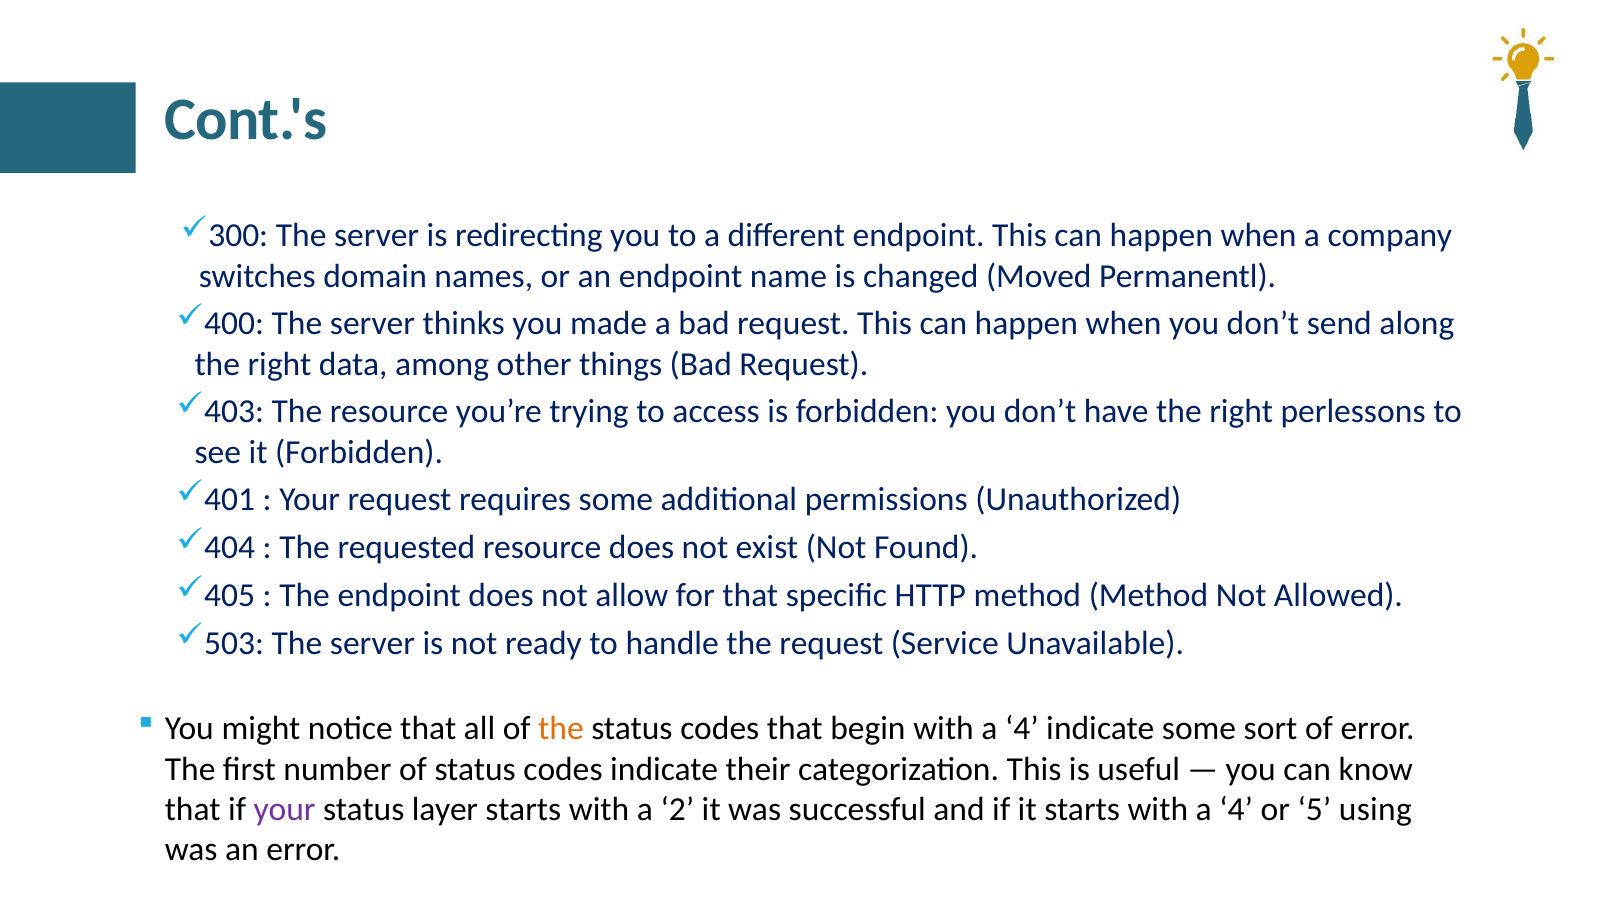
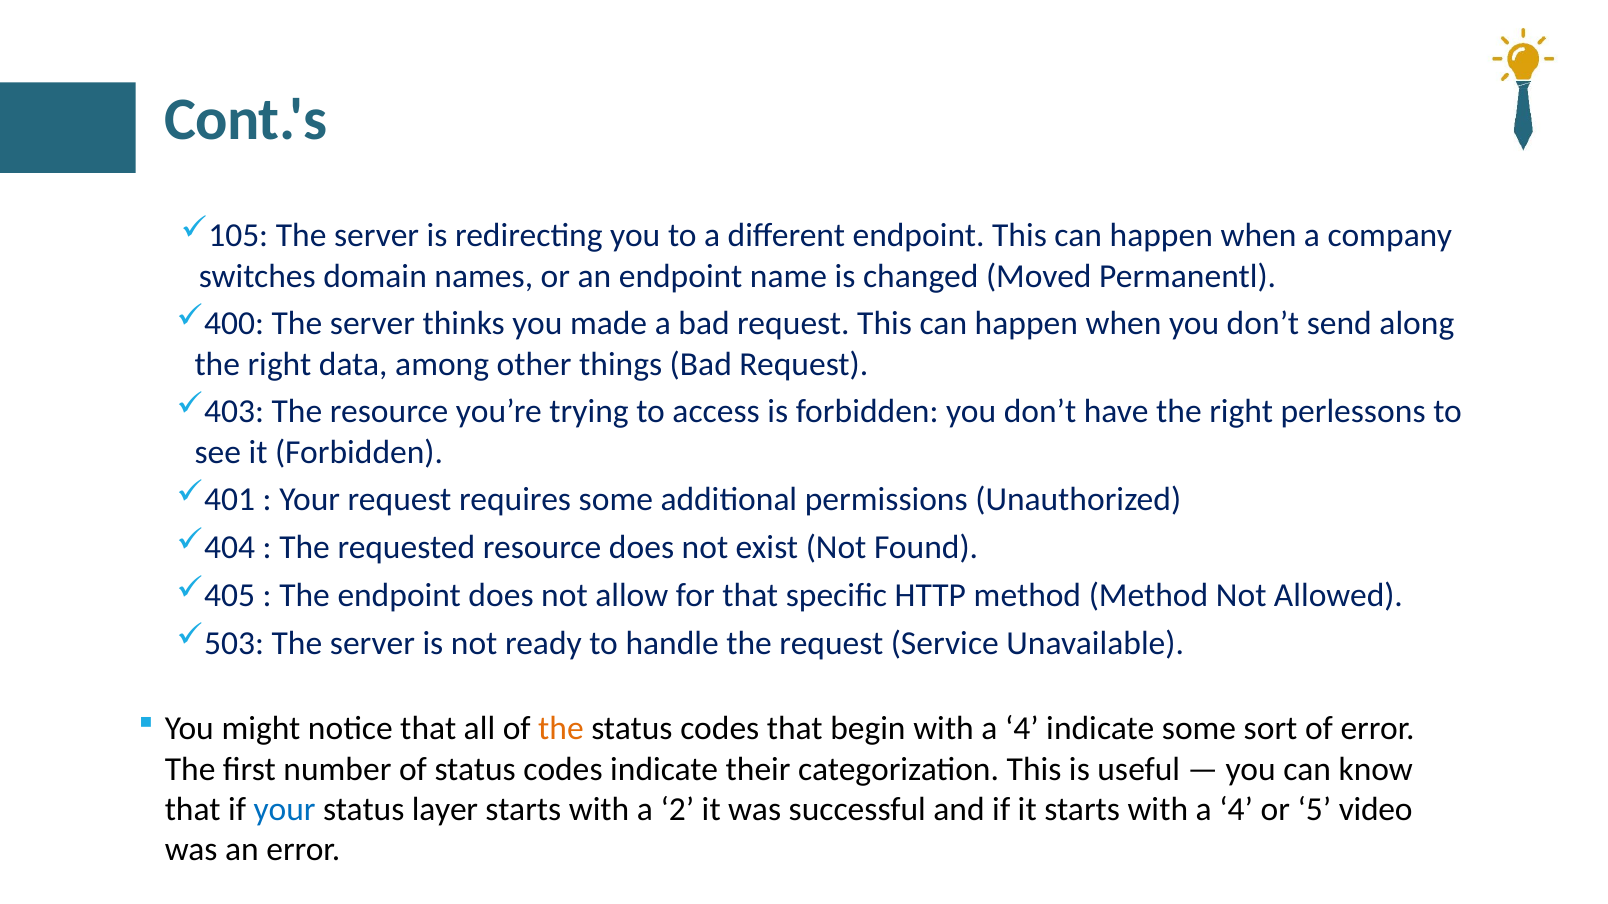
300: 300 -> 105 (238, 236)
your colour: purple -> blue (285, 810)
using: using -> video (1376, 810)
